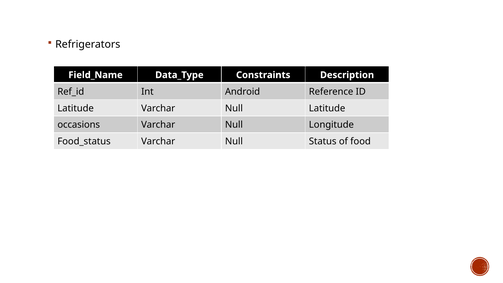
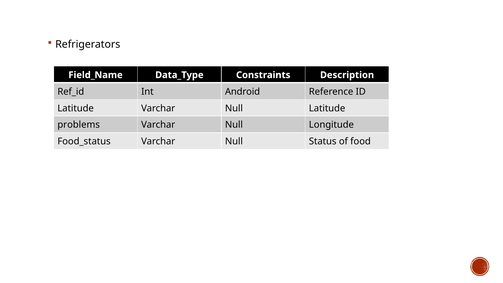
occasions: occasions -> problems (79, 125)
